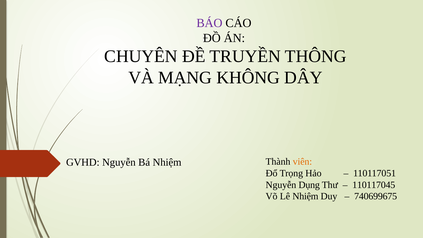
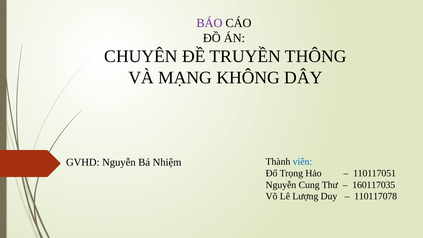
viên colour: orange -> blue (302, 161)
Dụng: Dụng -> Cung (309, 185)
110117045: 110117045 -> 160117035 (374, 185)
Lê Nhiệm: Nhiệm -> Lượng (305, 196)
740699675: 740699675 -> 110117078 (376, 196)
